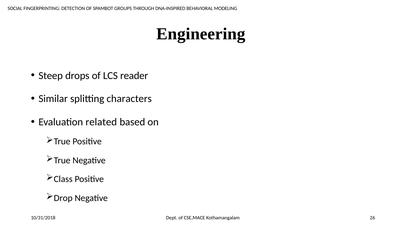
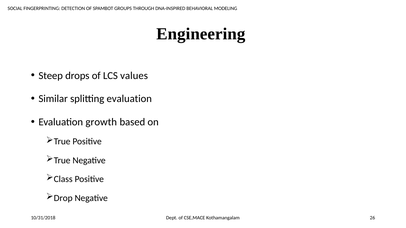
reader: reader -> values (134, 76)
splitting characters: characters -> evaluation (129, 99)
related: related -> growth (101, 122)
